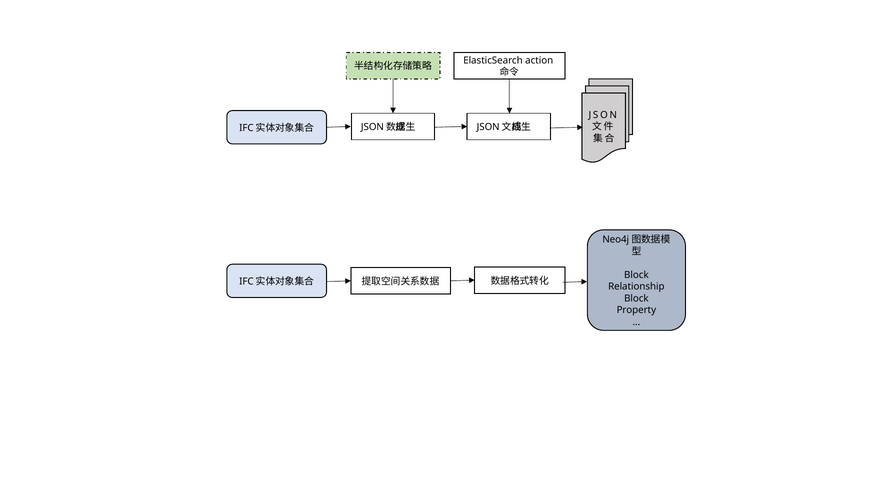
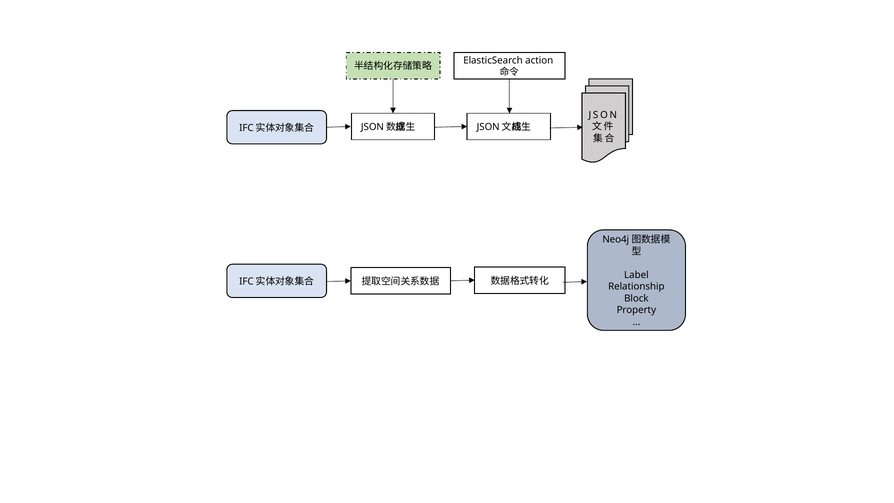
Block: Block -> Label (636, 275)
